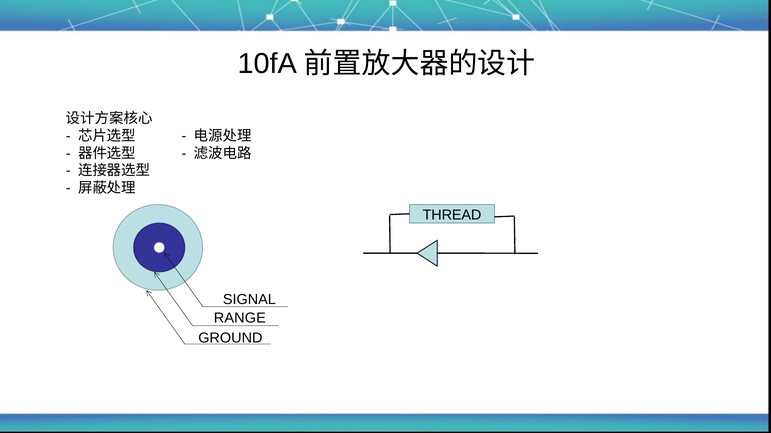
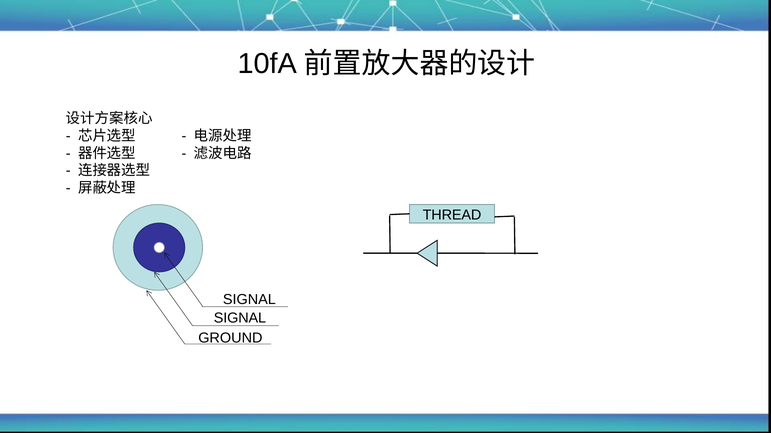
RANGE: RANGE -> SIGNAL (240, 319)
